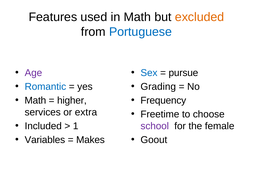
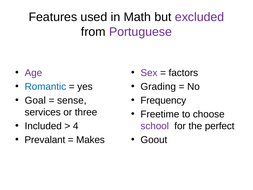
excluded colour: orange -> purple (200, 17)
Portuguese colour: blue -> purple (140, 32)
Sex colour: blue -> purple (149, 73)
pursue: pursue -> factors (183, 73)
Math: Math -> Goal (35, 100)
higher: higher -> sense (72, 100)
extra: extra -> three (86, 112)
1: 1 -> 4 (76, 126)
female: female -> perfect (220, 126)
Variables: Variables -> Prevalant (45, 140)
